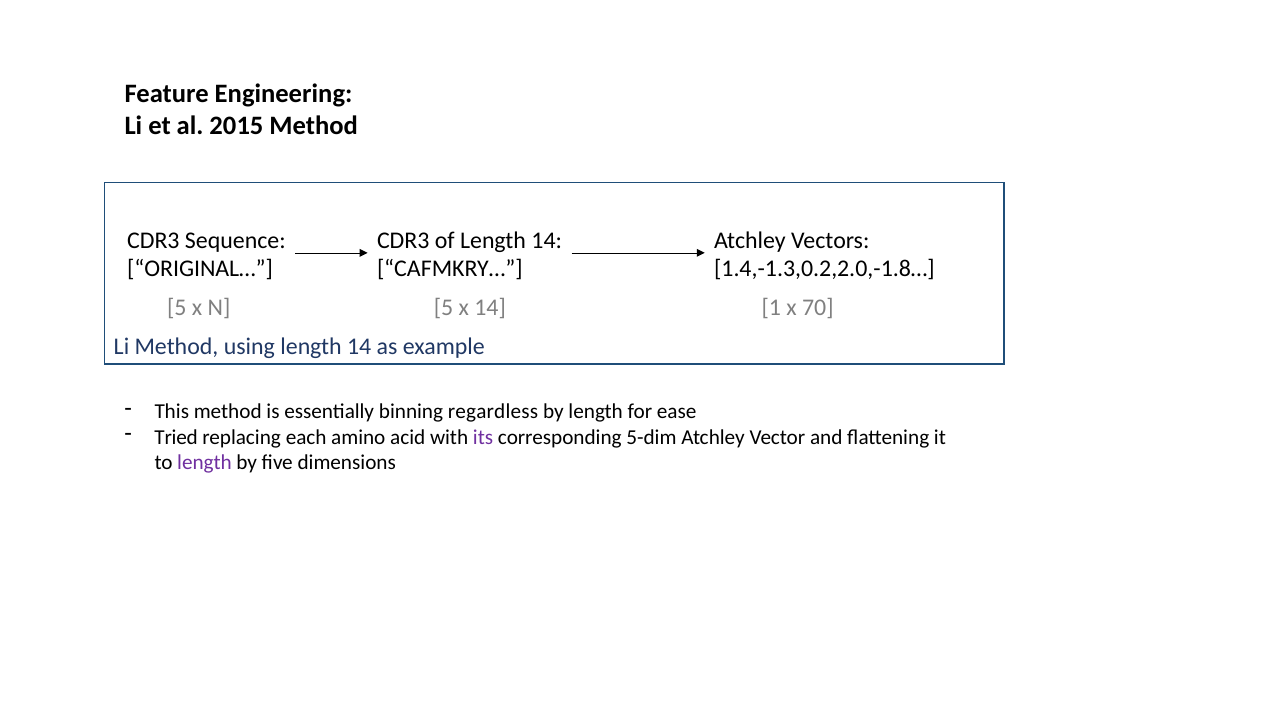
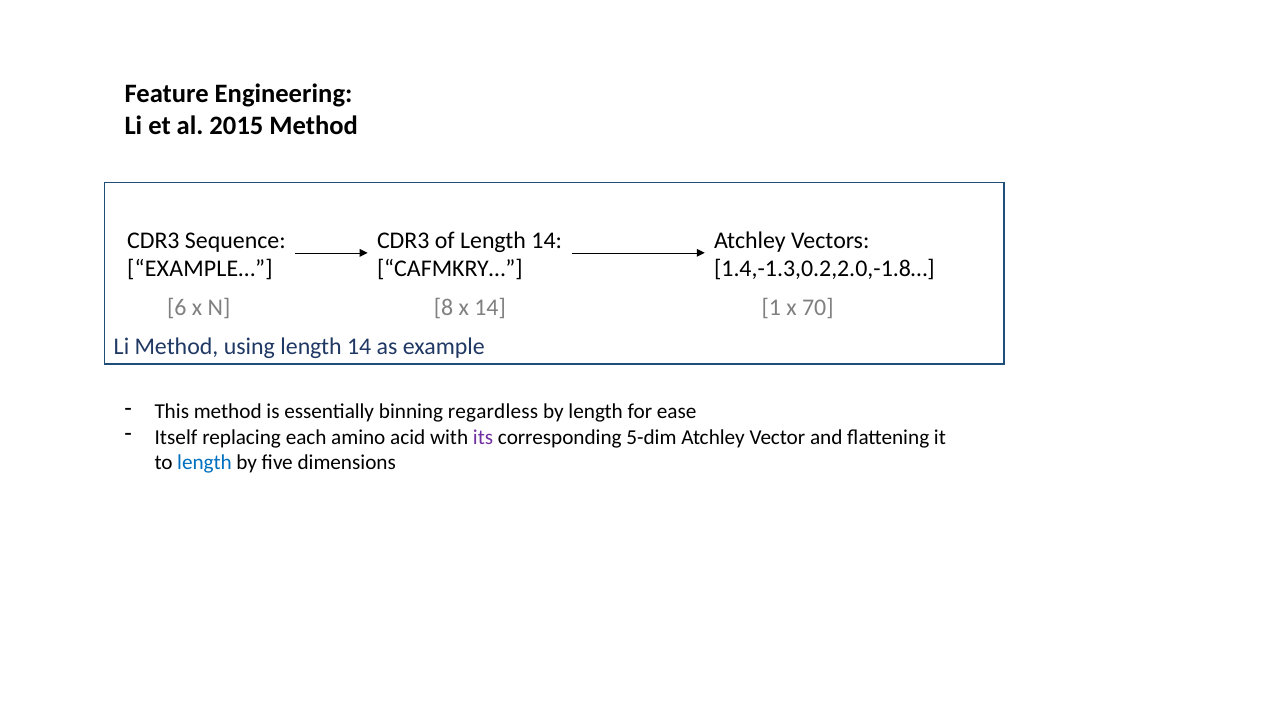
ORIGINAL…: ORIGINAL… -> EXAMPLE… (200, 269)
5: 5 -> 6 (177, 308)
N 5: 5 -> 8 (444, 308)
Tried: Tried -> Itself (176, 437)
length colour: purple -> blue (204, 463)
